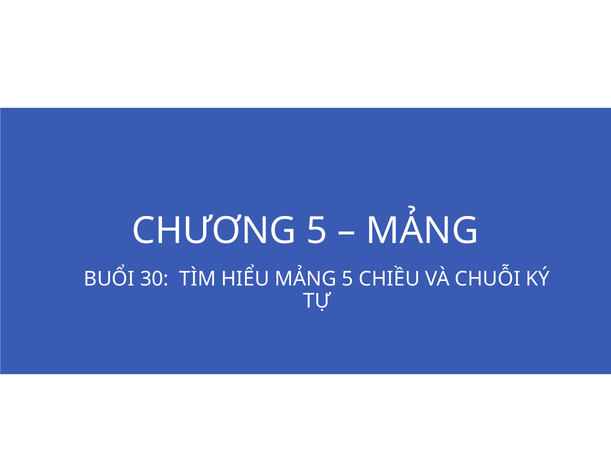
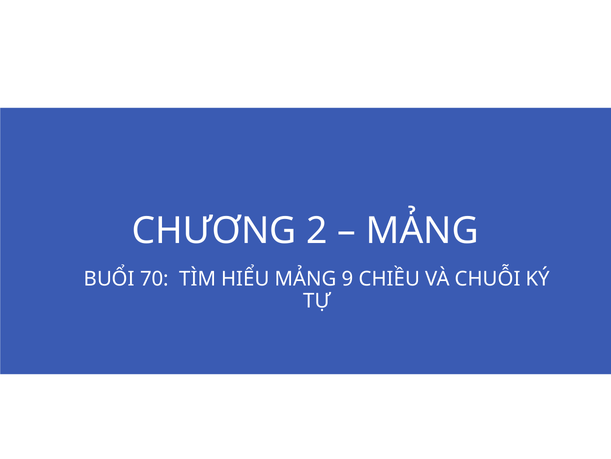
CHƯƠNG 5: 5 -> 2 (317, 231)
30: 30 -> 70 (154, 278)
MẢNG 5: 5 -> 9 (348, 278)
